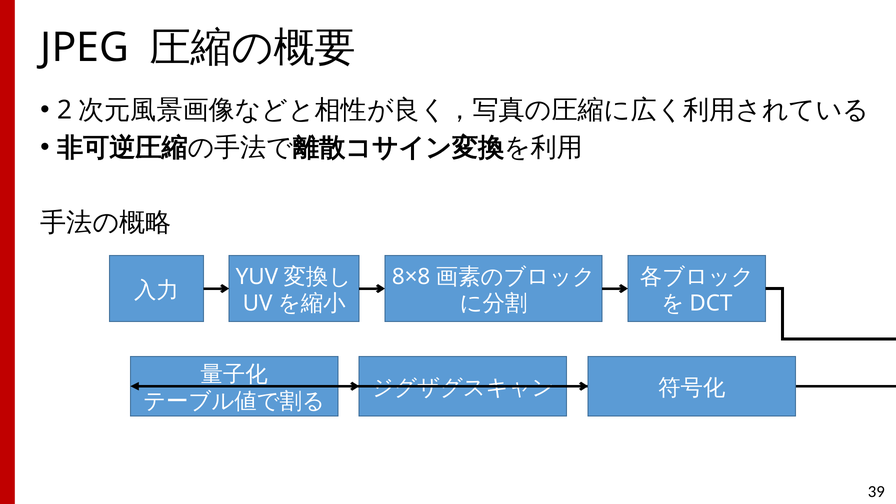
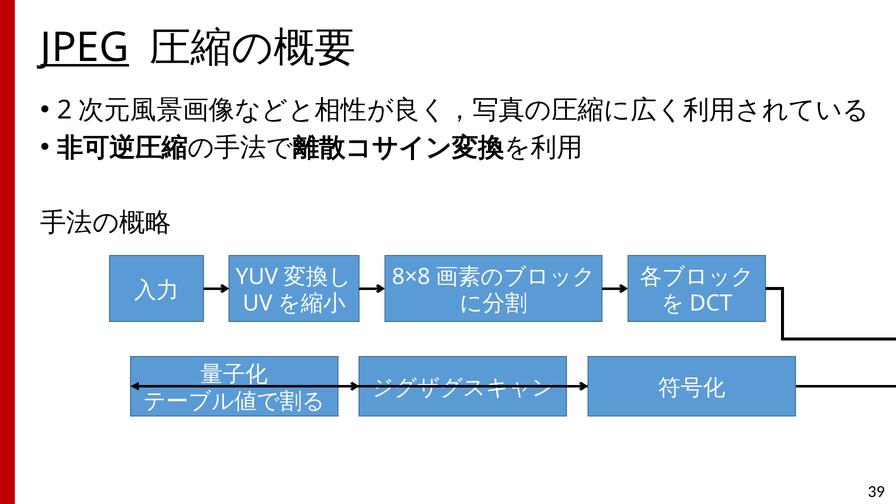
JPEG underline: none -> present (85, 48)
